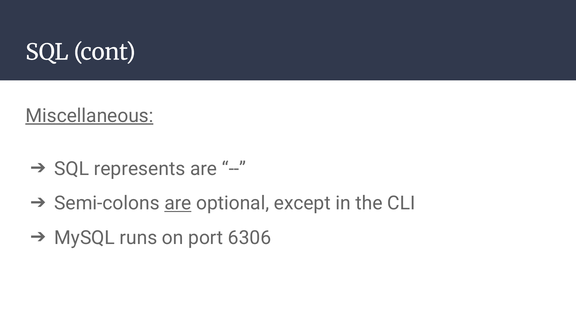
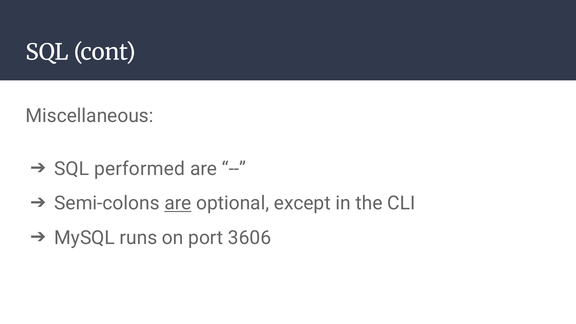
Miscellaneous underline: present -> none (89, 116)
represents: represents -> performed (140, 169)
6306: 6306 -> 3606 (250, 238)
